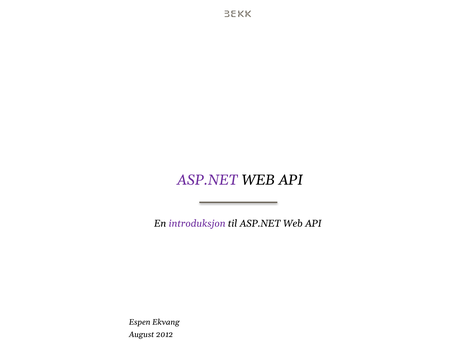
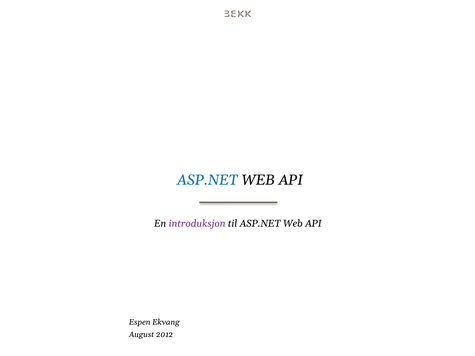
ASP.NET colour: purple -> blue (207, 180)
